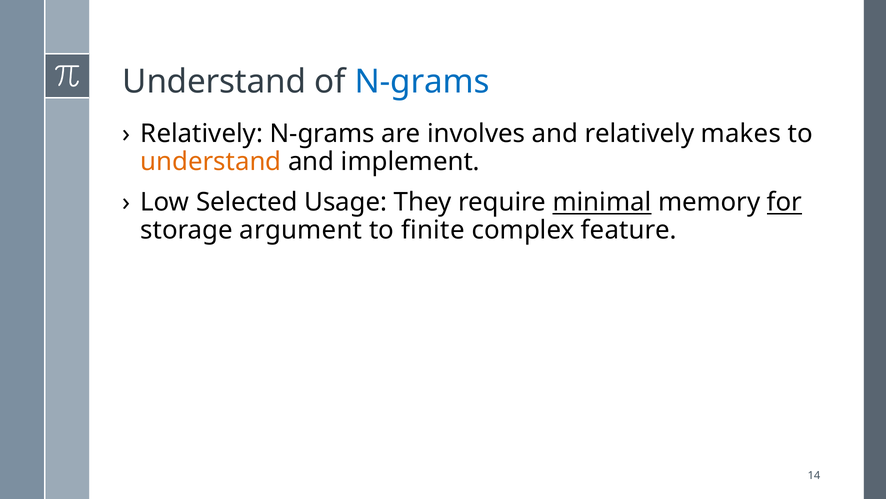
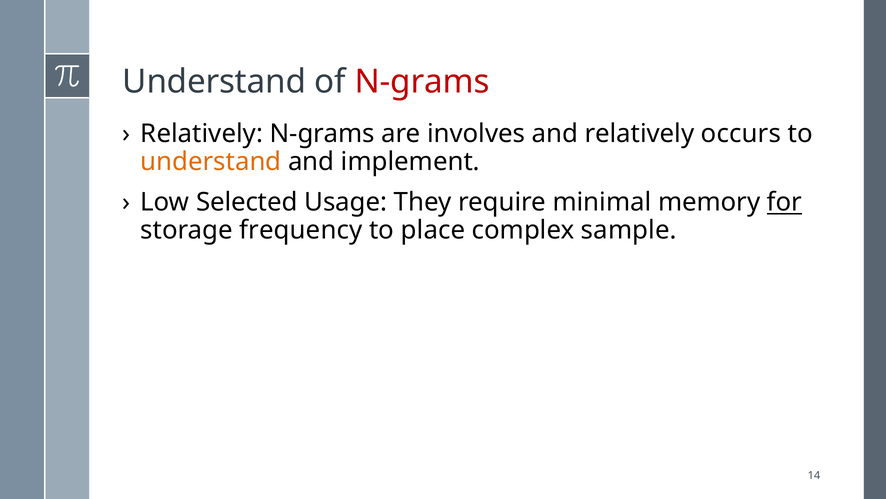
N-grams colour: blue -> red (422, 82)
makes: makes -> occurs (741, 133)
minimal underline: present -> none (602, 202)
argument: argument -> frequency (301, 230)
finite: finite -> place (433, 230)
feature: feature -> sample (629, 230)
